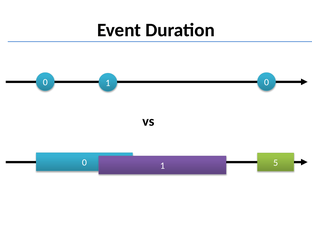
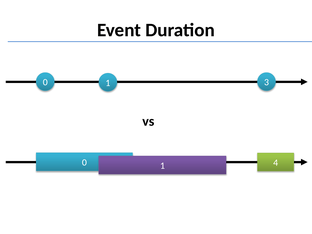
1 0: 0 -> 3 (266, 82)
5: 5 -> 4 (276, 163)
